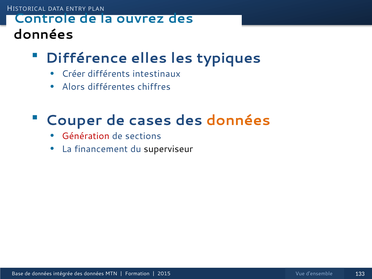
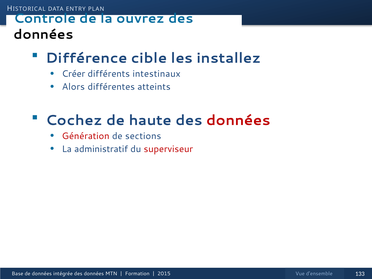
elles: elles -> cible (149, 58)
typiques: typiques -> installez (229, 58)
chiffres: chiffres -> atteints (154, 87)
Couper: Couper -> Cochez (74, 120)
cases: cases -> haute (150, 120)
données colour: orange -> red (238, 120)
financement: financement -> administratif (101, 149)
superviseur colour: black -> red (168, 149)
